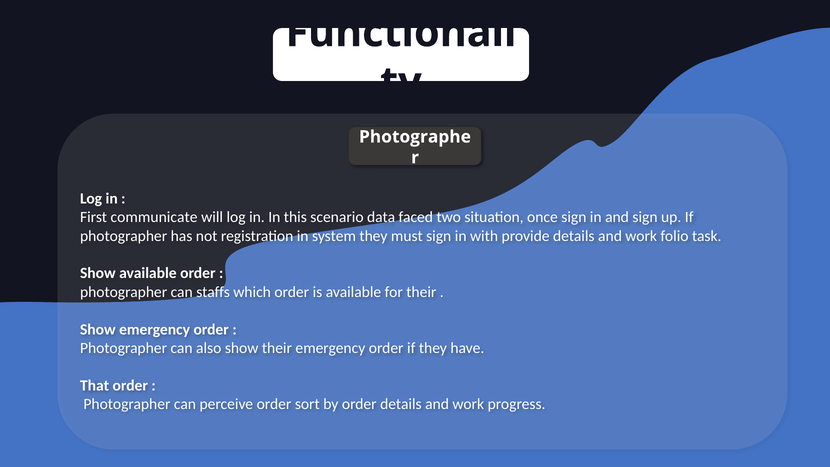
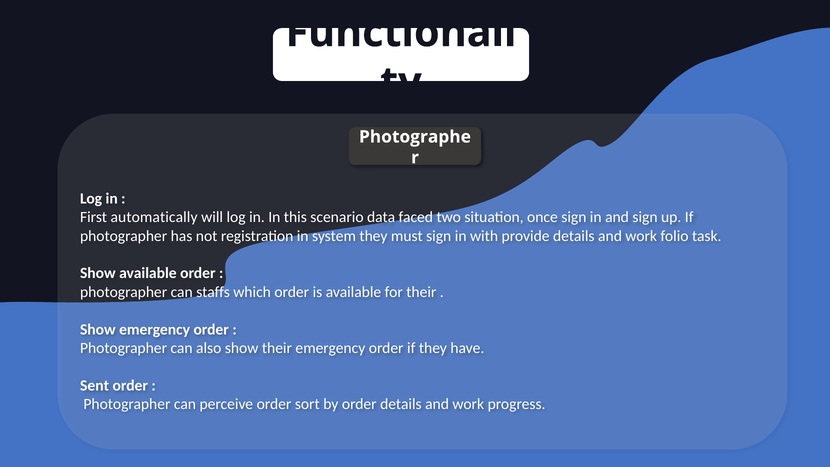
communicate: communicate -> automatically (154, 217)
That: That -> Sent (95, 385)
